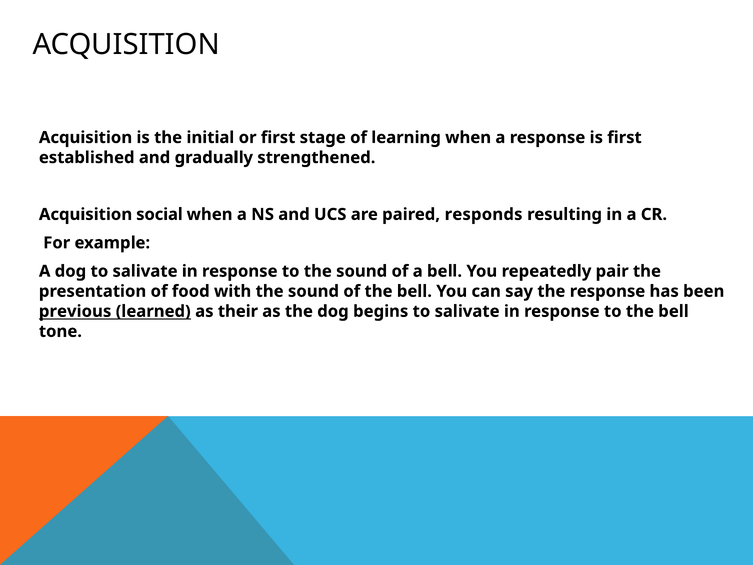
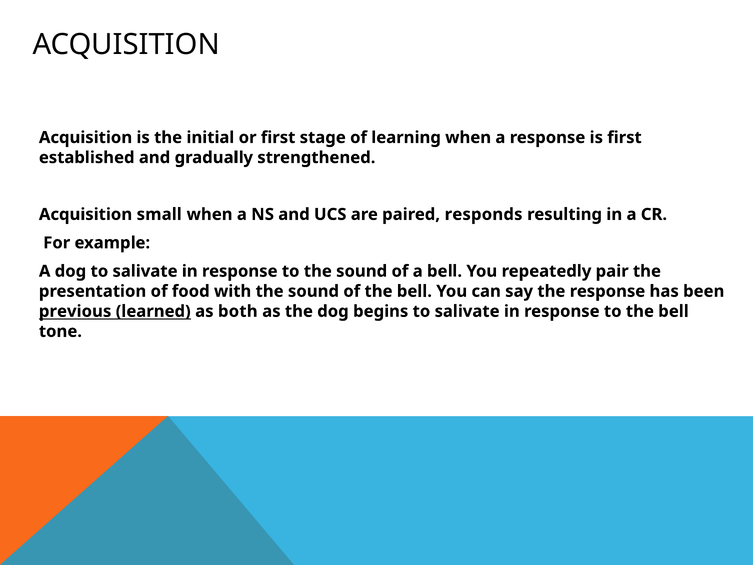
social: social -> small (159, 214)
their: their -> both (238, 311)
